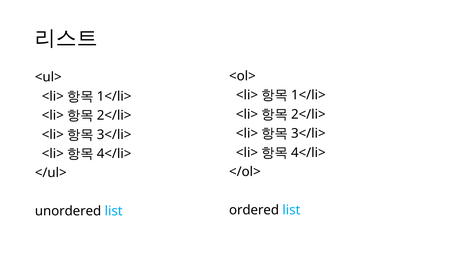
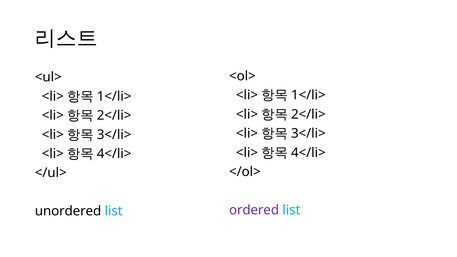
ordered colour: black -> purple (254, 210)
